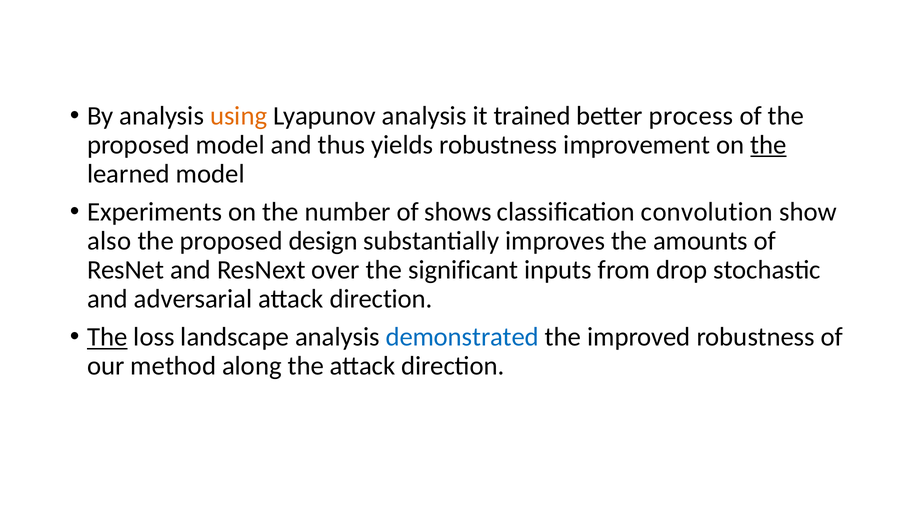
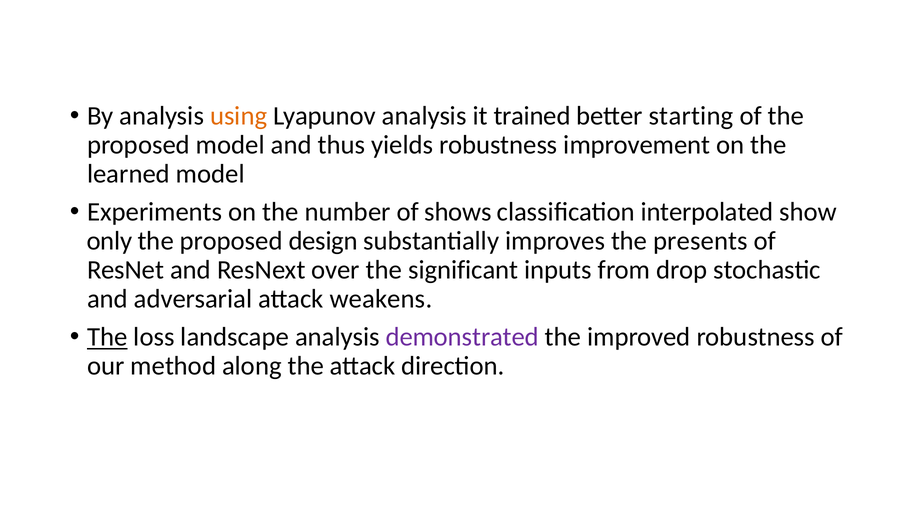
process: process -> starting (691, 116)
the underline: present -> none (768, 145)
convolution: convolution -> interpolated (707, 212)
also: also -> only (109, 241)
amounts: amounts -> presents (700, 241)
adversarial attack direction: direction -> weakens (381, 299)
demonstrated colour: blue -> purple (462, 337)
